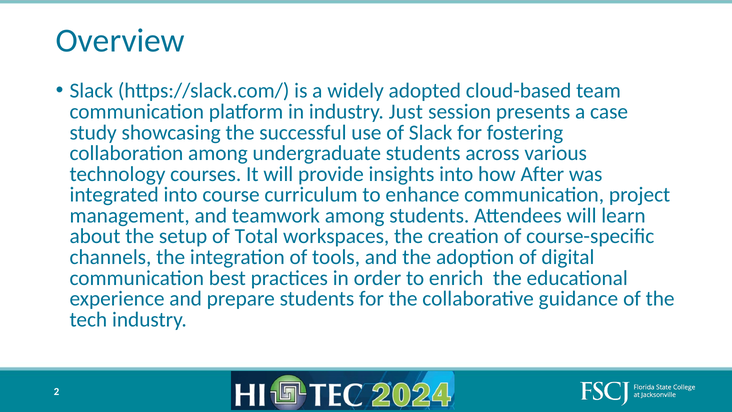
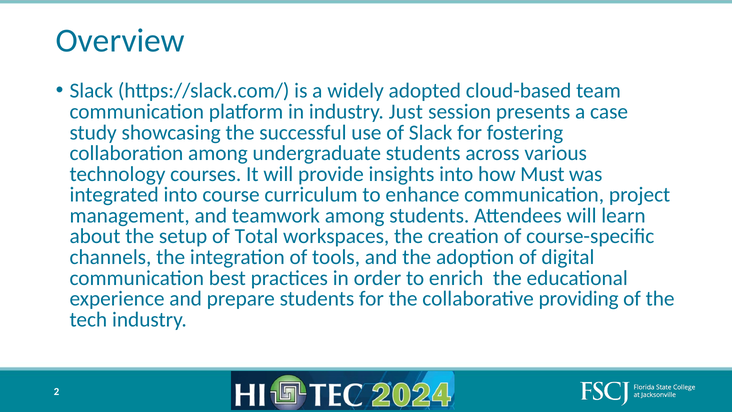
After: After -> Must (542, 174)
guidance: guidance -> providing (579, 299)
